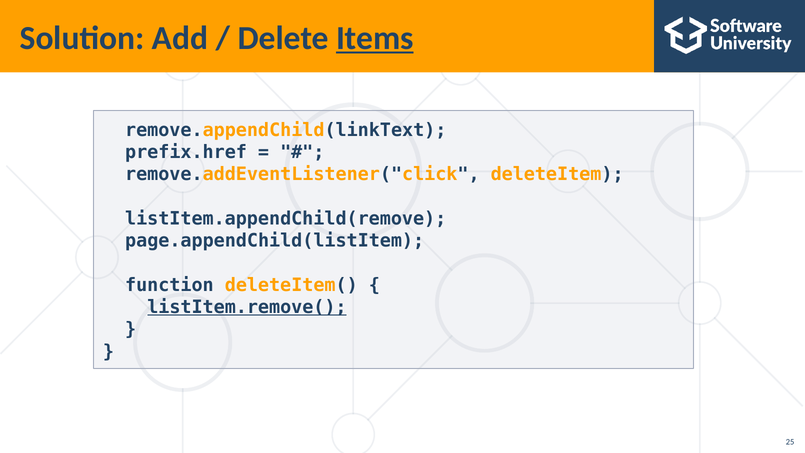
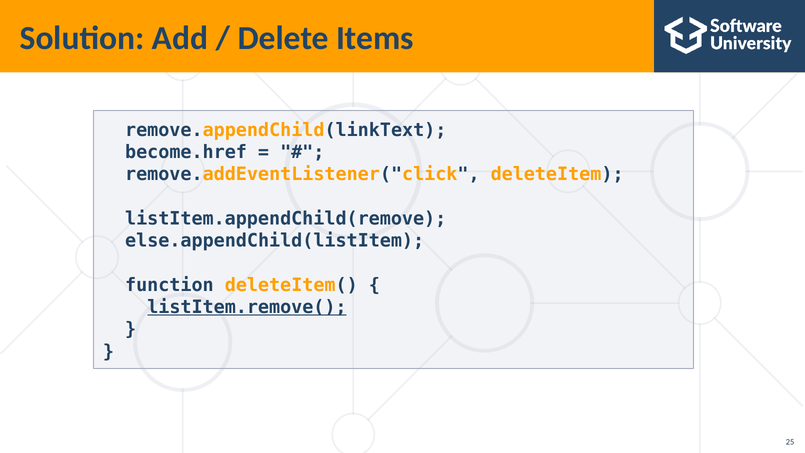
Items underline: present -> none (375, 38)
prefix.href: prefix.href -> become.href (186, 152)
page.appendChild(listItem: page.appendChild(listItem -> else.appendChild(listItem (275, 241)
